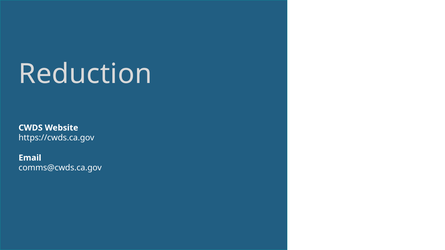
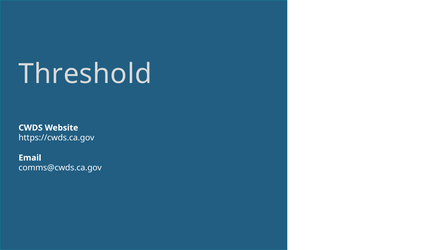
Reduction: Reduction -> Threshold (85, 74)
